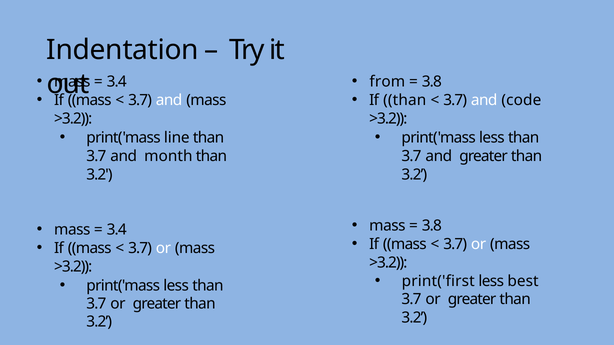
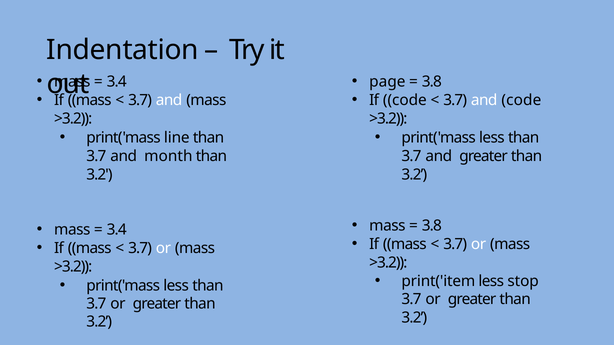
from: from -> page (387, 82)
If than: than -> code (405, 100)
print('first: print('first -> print('item (438, 281)
best: best -> stop (523, 281)
